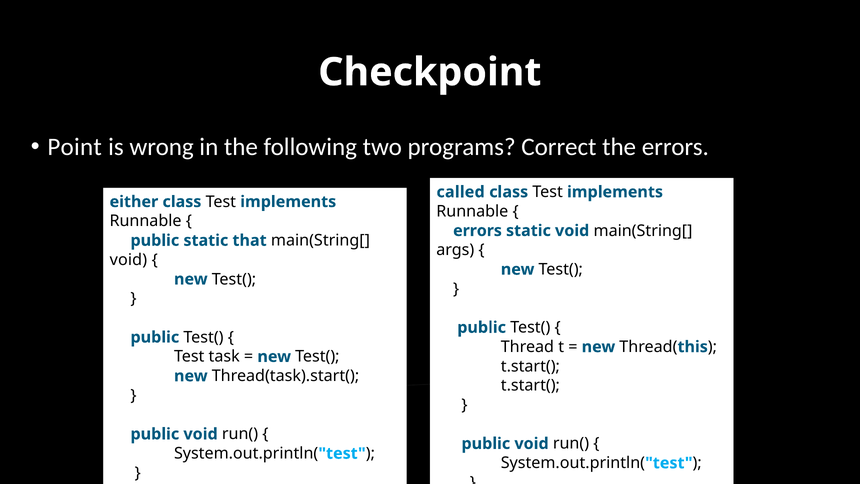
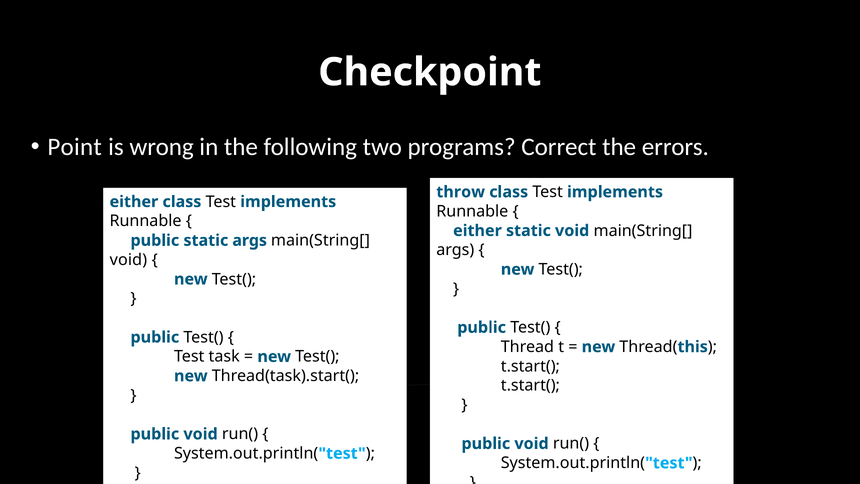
called: called -> throw (461, 192)
errors: errors -> either (477, 231)
static that: that -> args (250, 240)
